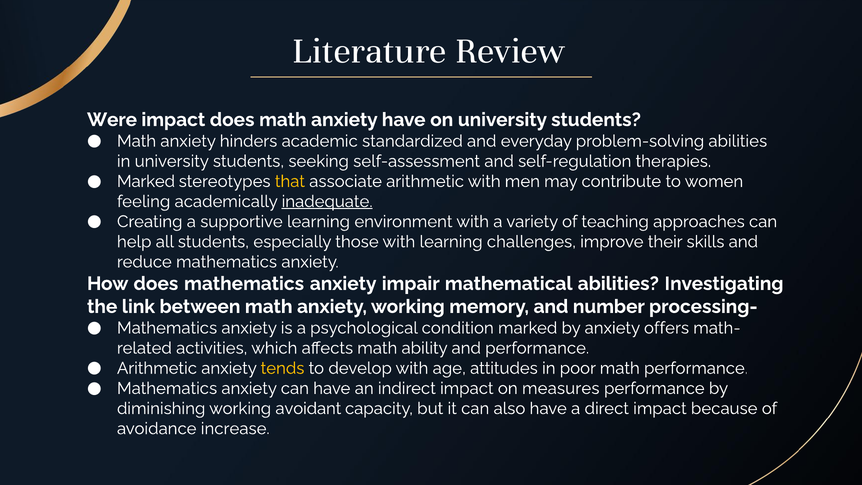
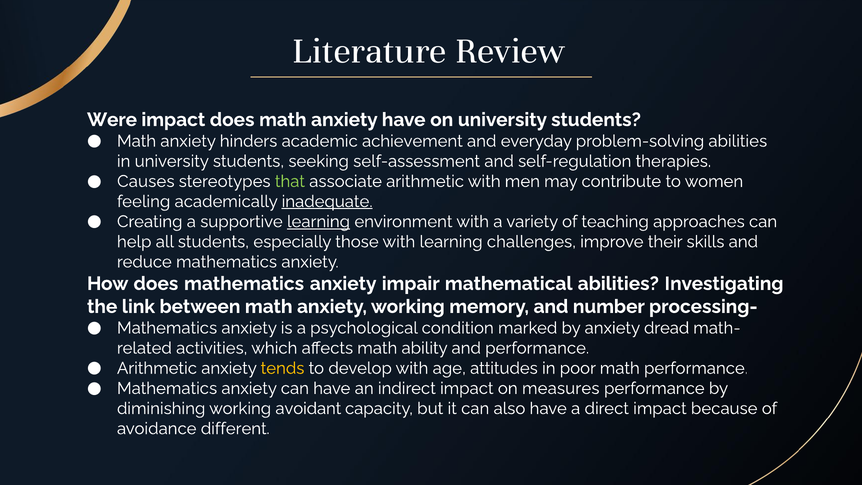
standardized: standardized -> achievement (412, 141)
Marked: Marked -> Causes (146, 181)
that colour: yellow -> light green (290, 181)
learning underline: none -> present (318, 222)
offers: offers -> dread (667, 328)
increase: increase -> different (235, 429)
